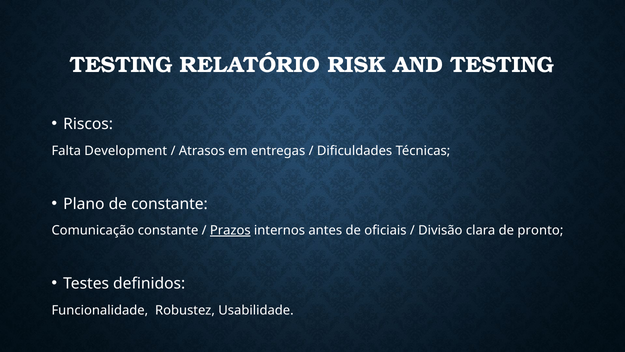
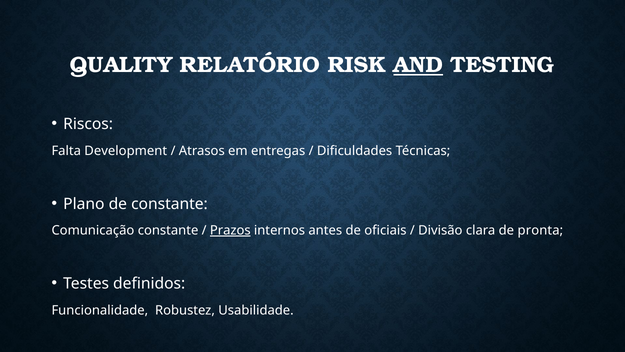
TESTING: TESTING -> QUALITY (121, 65)
AND underline: none -> present (418, 65)
pronto: pronto -> pronta (540, 230)
